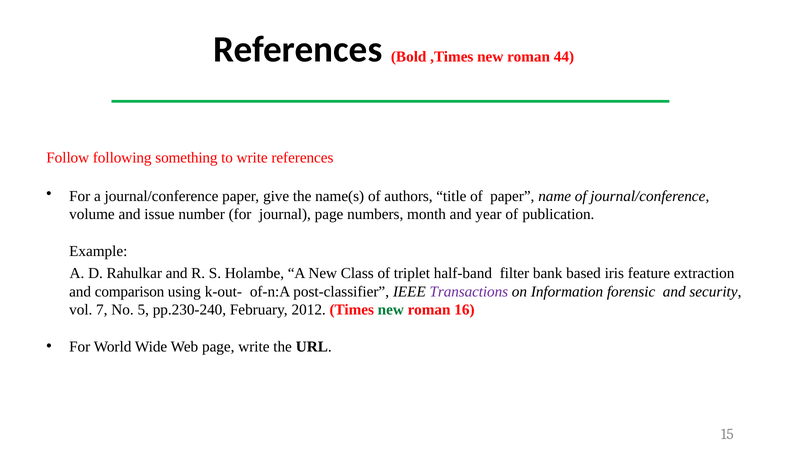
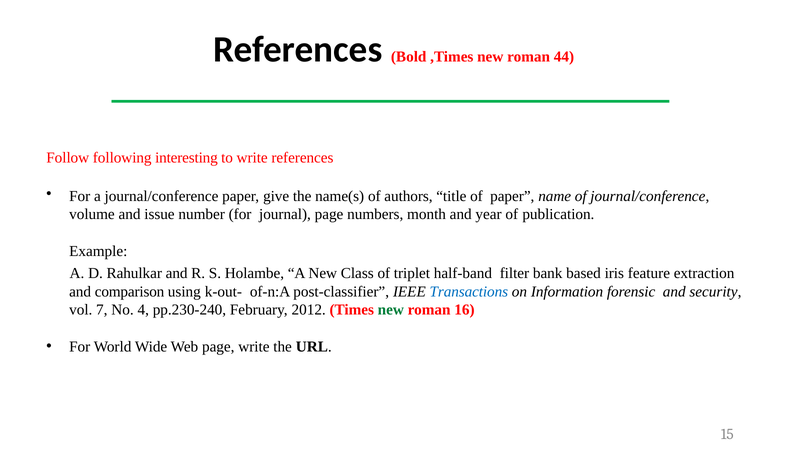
something: something -> interesting (186, 158)
Transactions colour: purple -> blue (469, 292)
5: 5 -> 4 (143, 310)
